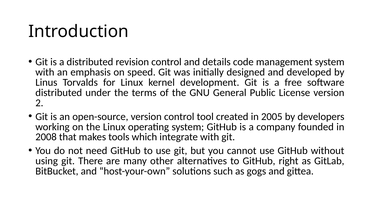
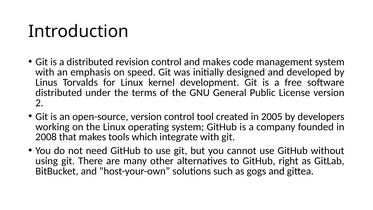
and details: details -> makes (216, 62)
